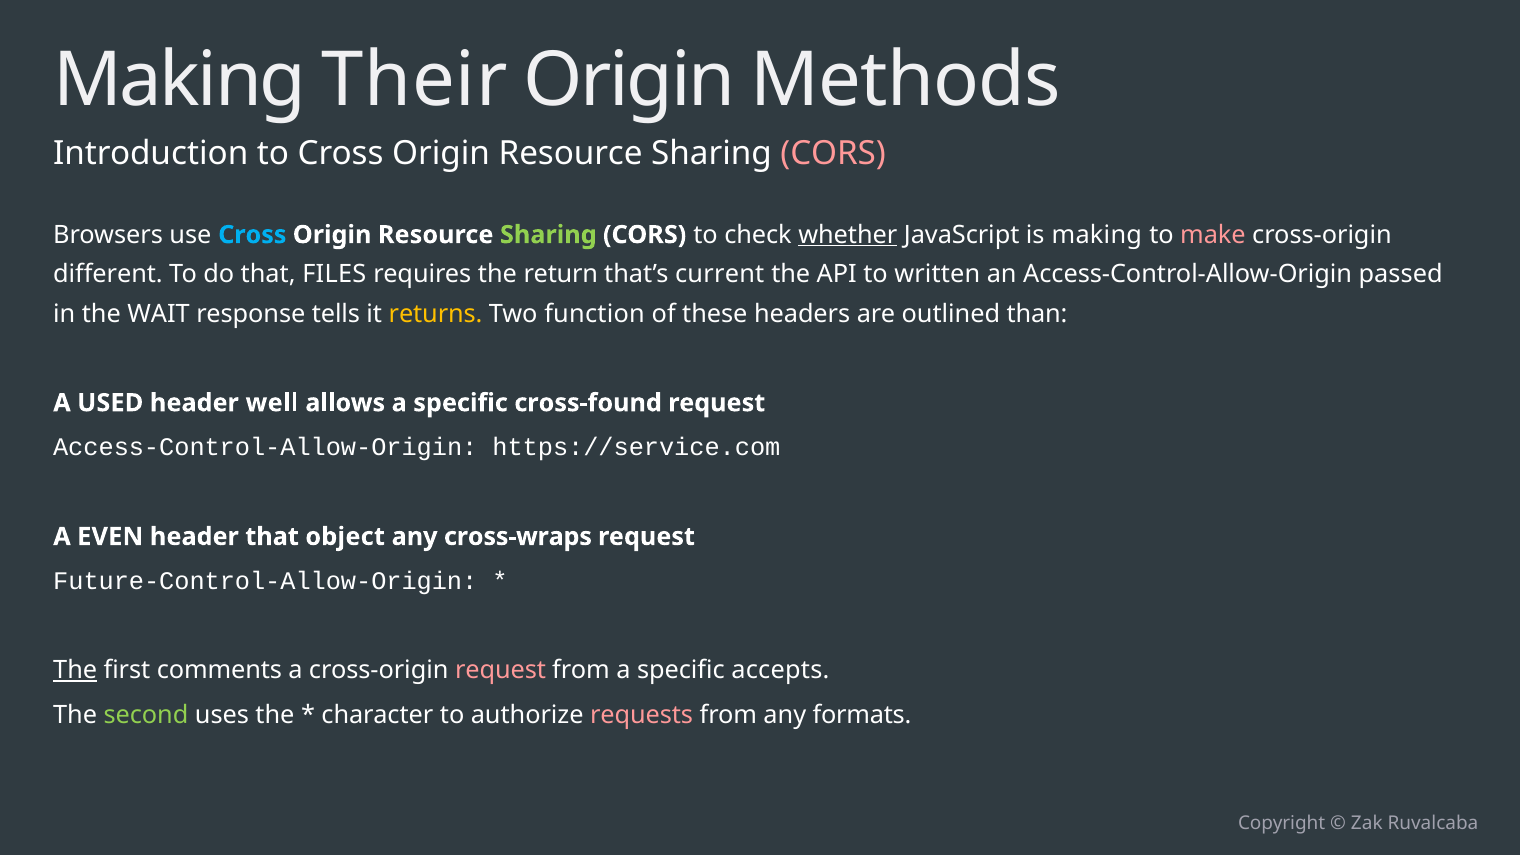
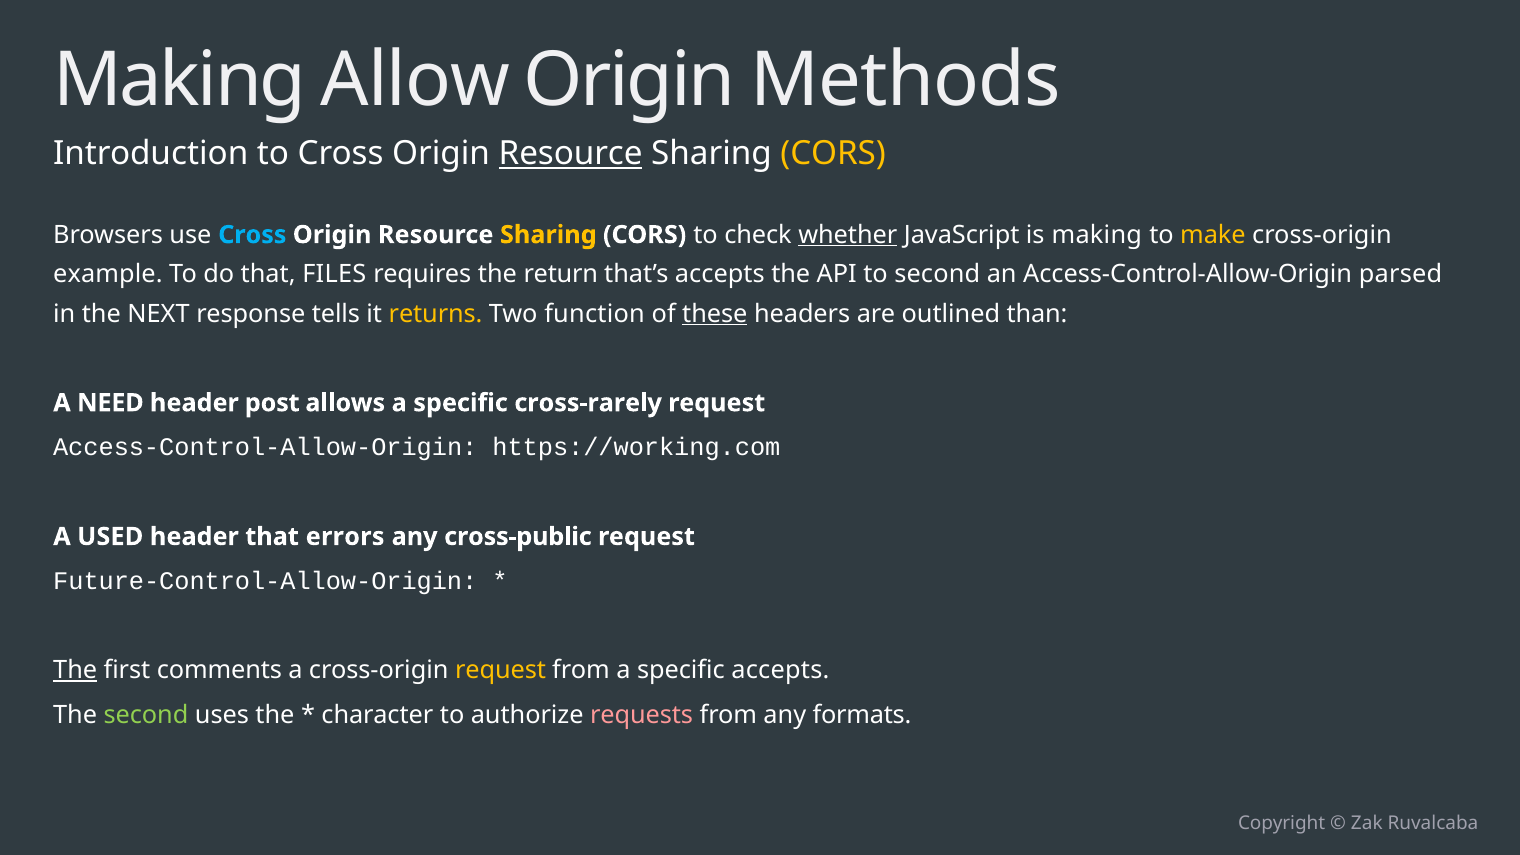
Their: Their -> Allow (415, 80)
Resource underline: none -> present (571, 153)
CORS colour: pink -> yellow (833, 153)
Sharing colour: light green -> yellow (548, 235)
make colour: pink -> yellow (1213, 235)
different: different -> example (108, 274)
that’s current: current -> accepts (720, 274)
to written: written -> second (937, 274)
passed: passed -> parsed (1401, 274)
WAIT: WAIT -> NEXT (158, 314)
these underline: none -> present (715, 314)
USED: USED -> NEED (110, 403)
well: well -> post (272, 403)
cross-found: cross-found -> cross-rarely (588, 403)
https://service.com: https://service.com -> https://working.com (636, 448)
EVEN: EVEN -> USED (110, 537)
object: object -> errors (345, 537)
cross-wraps: cross-wraps -> cross-public (518, 537)
request colour: pink -> yellow (500, 670)
